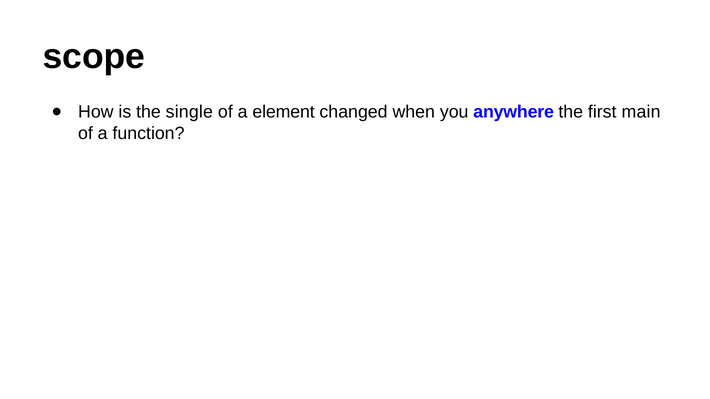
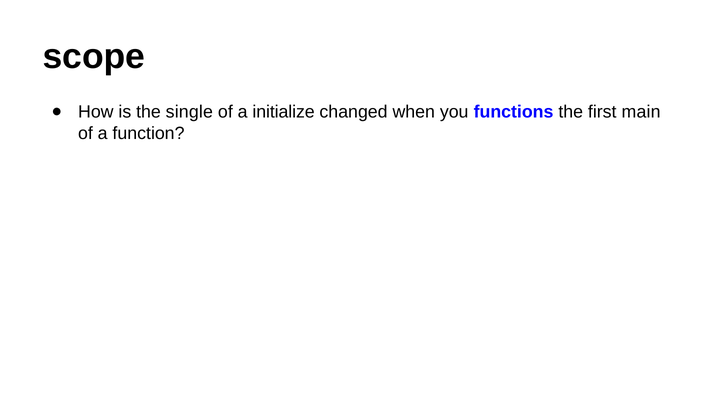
element: element -> initialize (284, 112)
anywhere: anywhere -> functions (514, 112)
